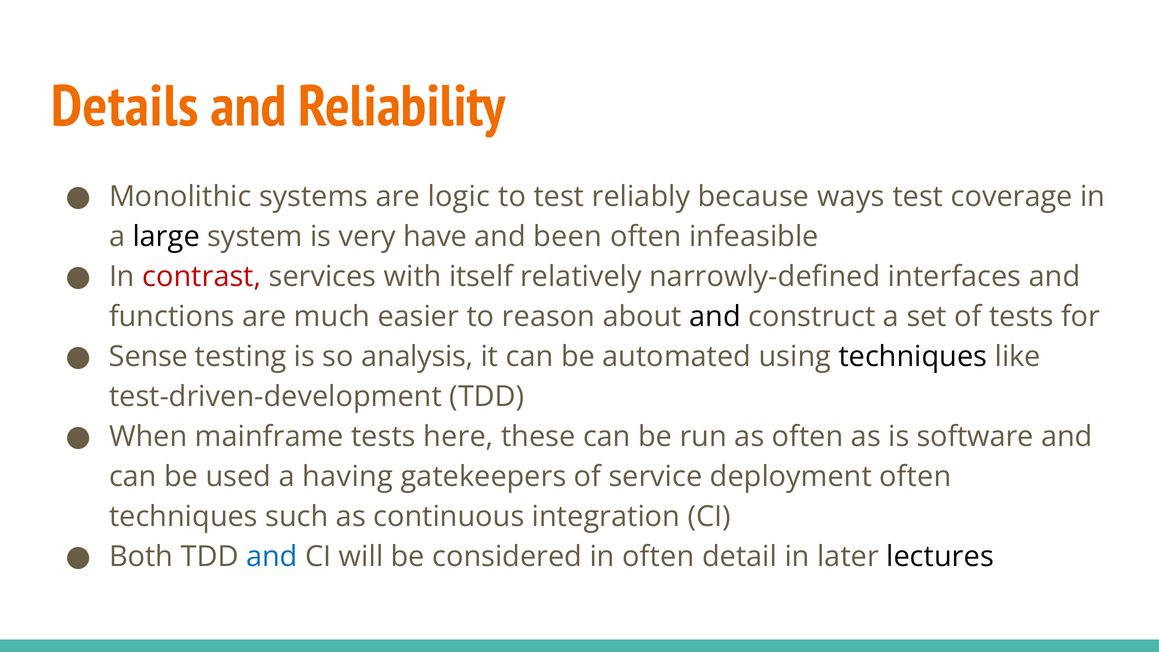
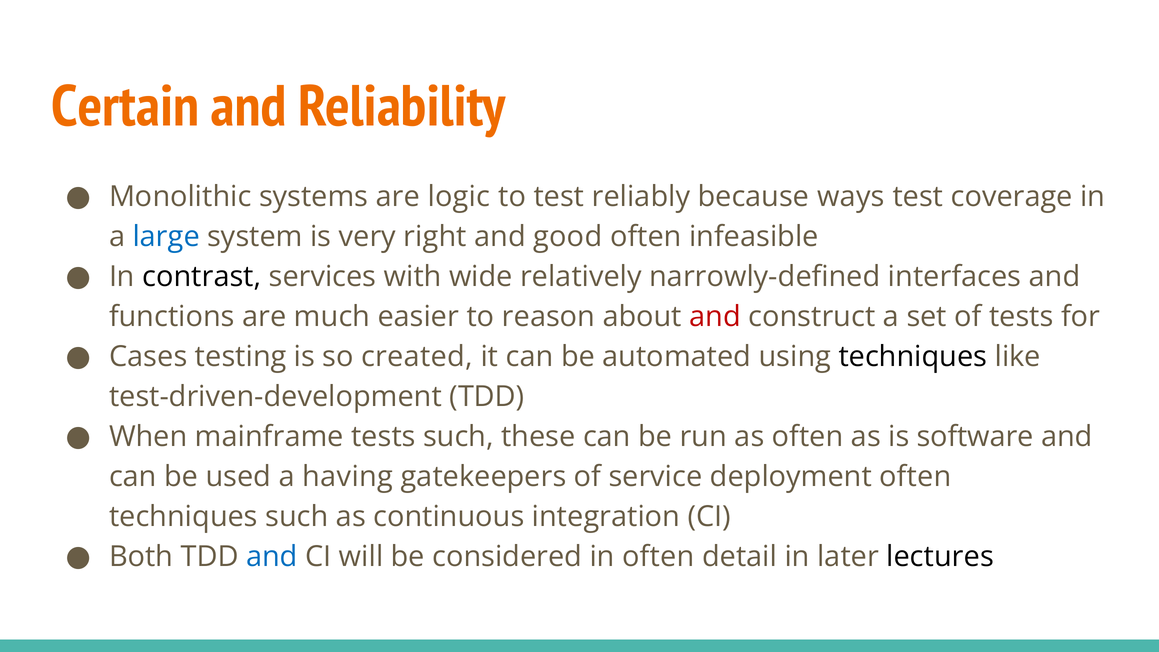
Details: Details -> Certain (125, 107)
large colour: black -> blue (166, 237)
have: have -> right (435, 237)
been: been -> good (568, 237)
contrast colour: red -> black (202, 277)
itself: itself -> wide (481, 277)
and colour: black -> red (715, 317)
Sense: Sense -> Cases (148, 357)
analysis: analysis -> created (417, 357)
tests here: here -> such (458, 437)
